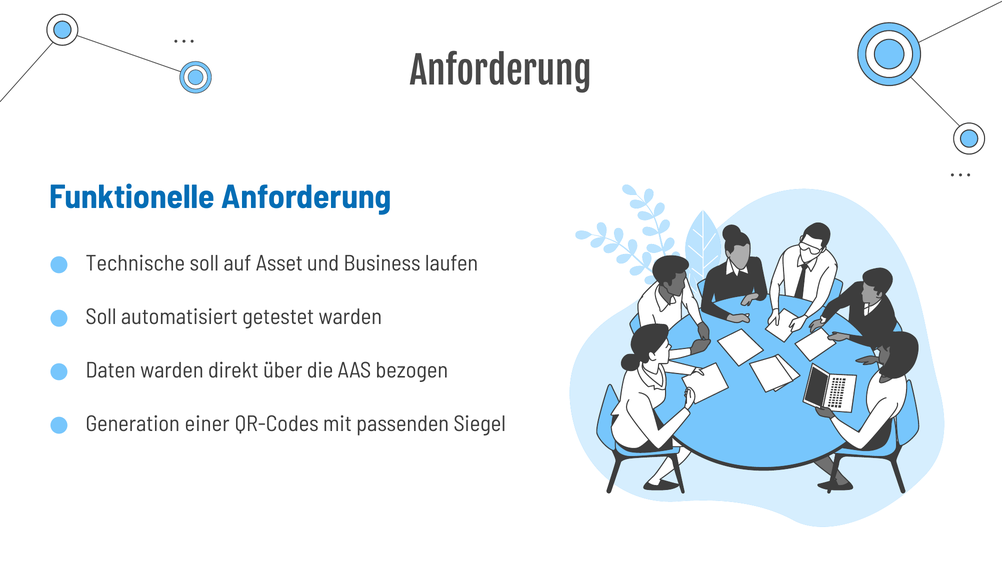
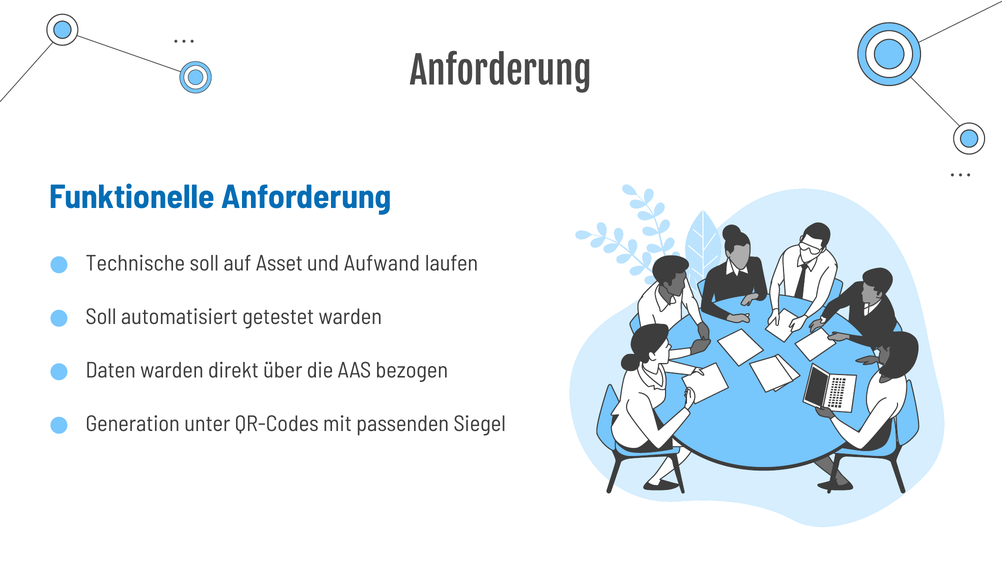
Business: Business -> Aufwand (382, 263)
einer: einer -> unter (207, 424)
